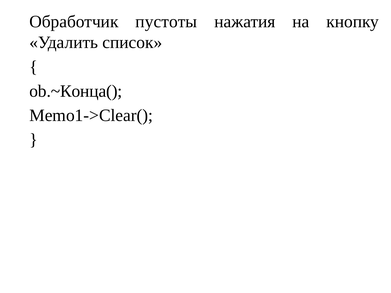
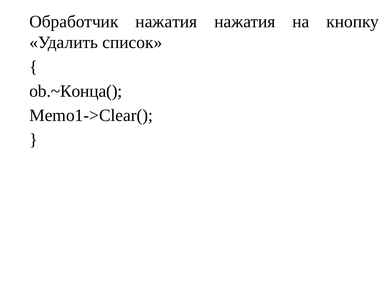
Обработчик пустоты: пустоты -> нажатия (166, 22)
